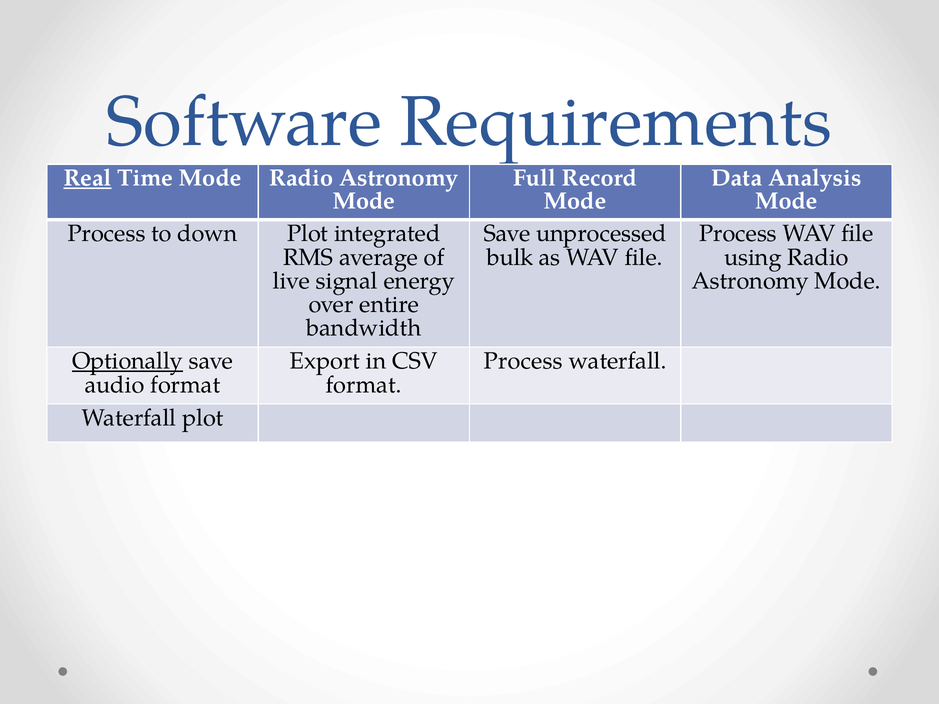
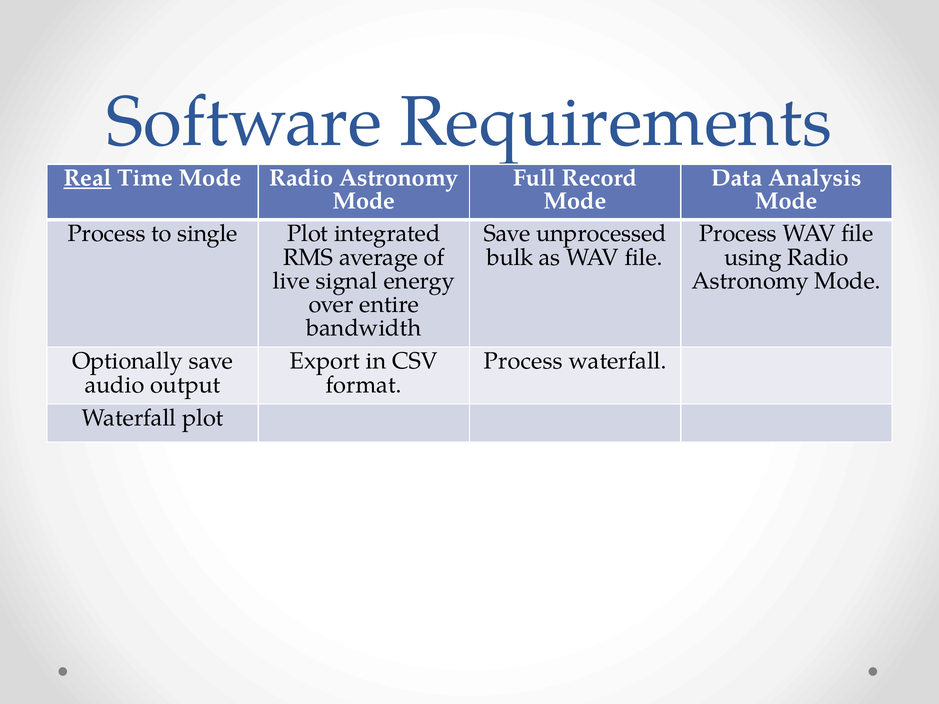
down: down -> single (207, 234)
Optionally underline: present -> none (127, 361)
audio format: format -> output (185, 385)
